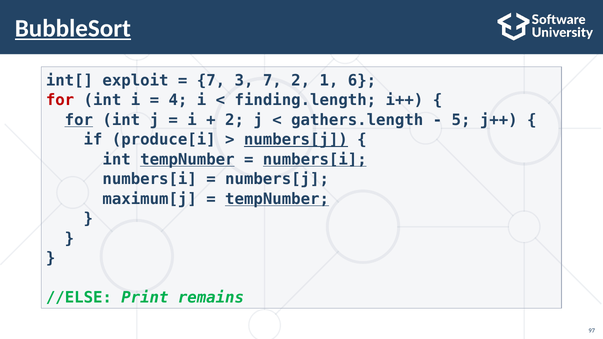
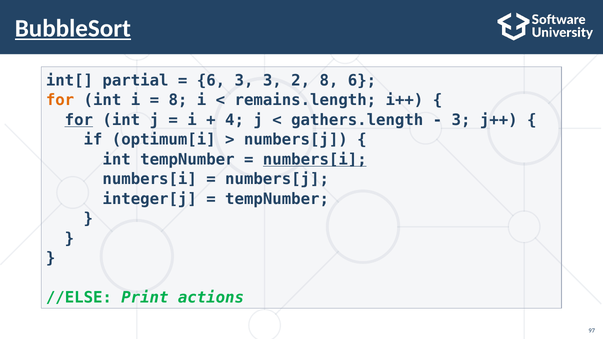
exploit: exploit -> partial (136, 81)
7: 7 -> 6 (211, 81)
3 7: 7 -> 3 (272, 81)
2 1: 1 -> 8 (329, 81)
for colour: red -> orange (60, 100)
4: 4 -> 8 (178, 100)
finding.length: finding.length -> remains.length (305, 100)
2: 2 -> 4 (235, 120)
5: 5 -> 3 (461, 120)
produce[i: produce[i -> optimum[i (164, 140)
numbers[j underline: present -> none (296, 140)
tempNumber underline: present -> none (187, 160)
maximum[j: maximum[j -> integer[j (150, 199)
tempNumber underline: present -> none (277, 199)
remains: remains -> actions (211, 298)
